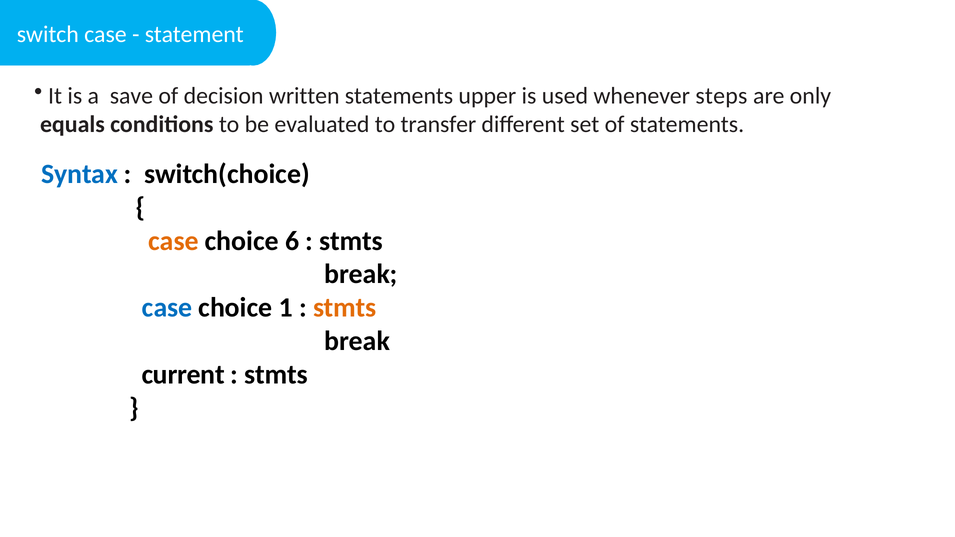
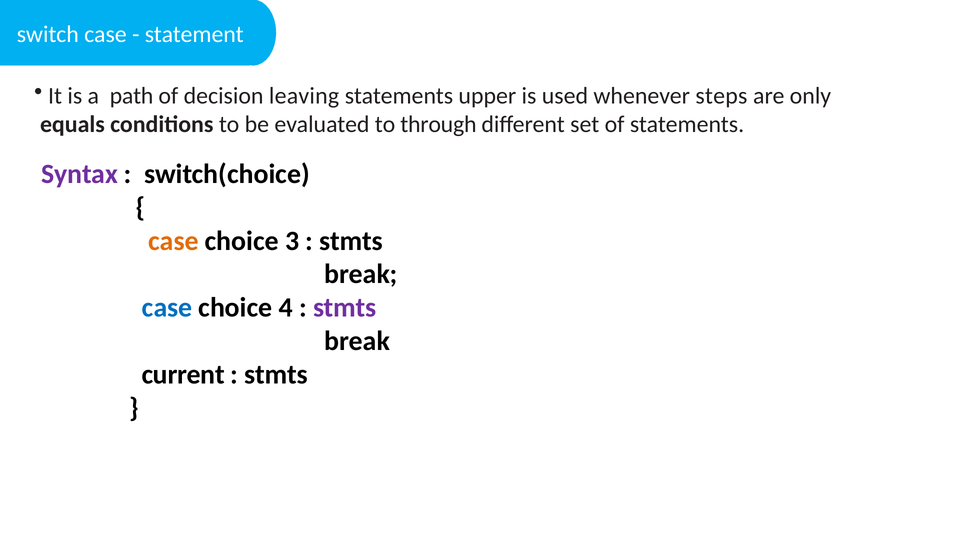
save: save -> path (132, 96)
written: written -> leaving (304, 96)
transfer: transfer -> through (438, 125)
Syntax colour: blue -> purple (80, 174)
6: 6 -> 3 (292, 241)
1: 1 -> 4 (286, 308)
stmts colour: orange -> purple (345, 308)
